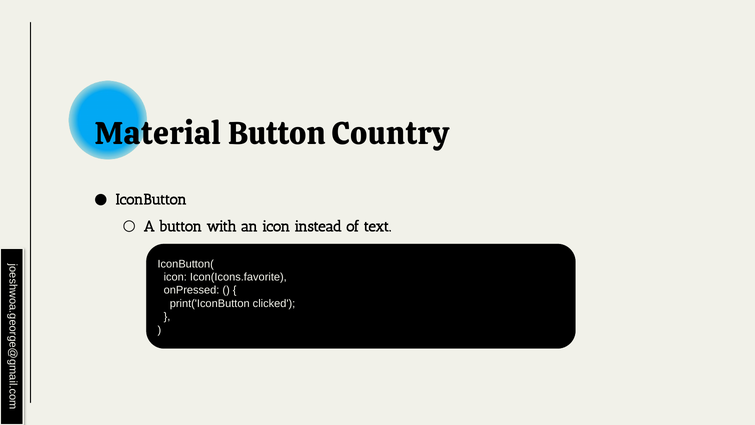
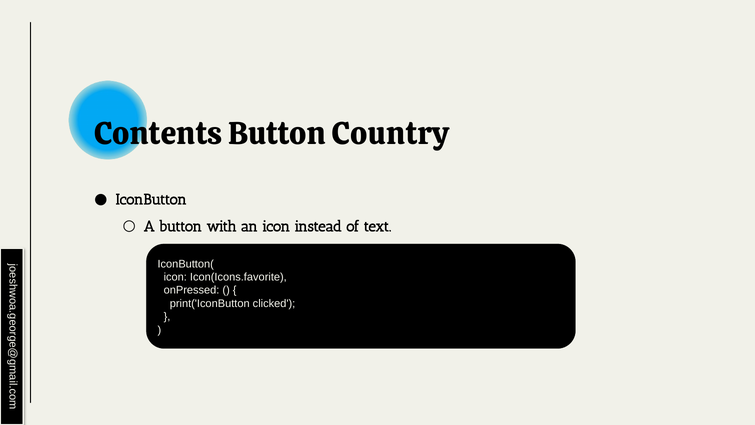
Material: Material -> Contents (158, 134)
